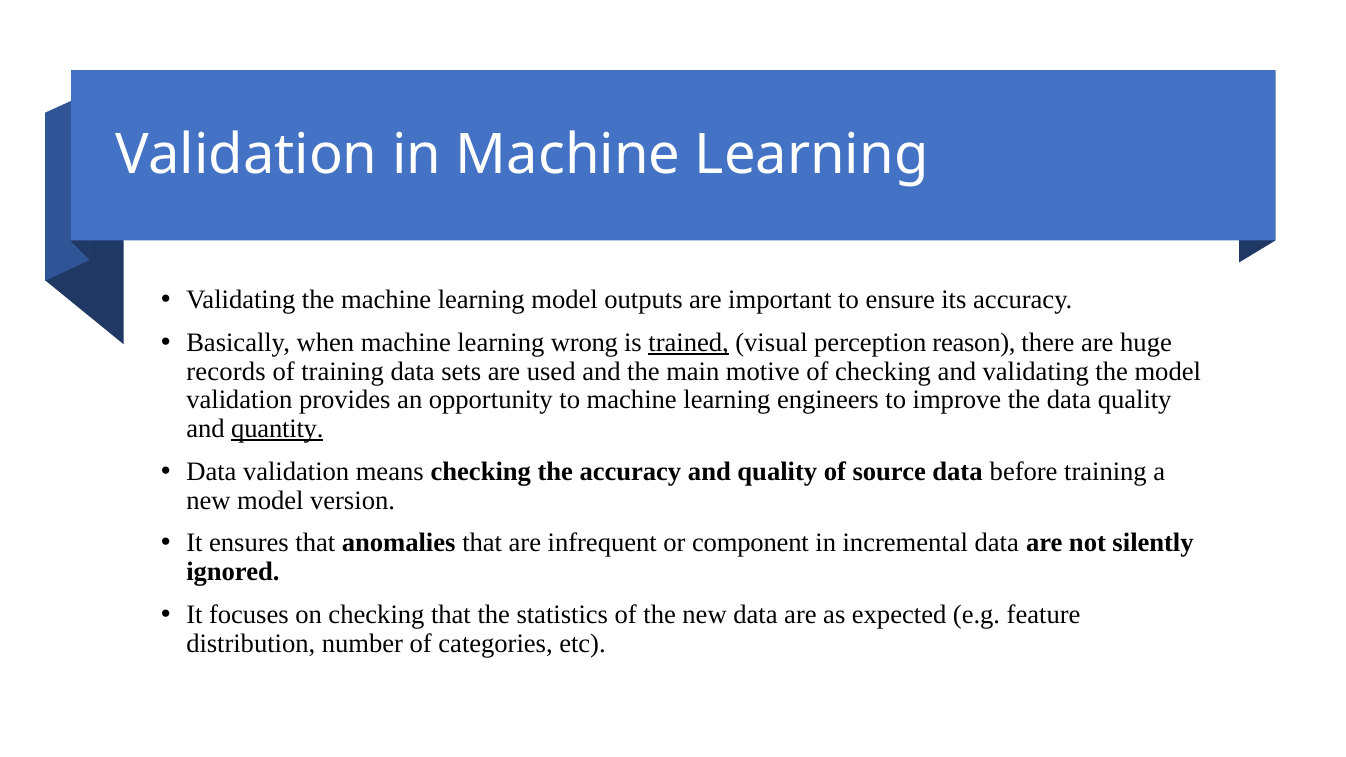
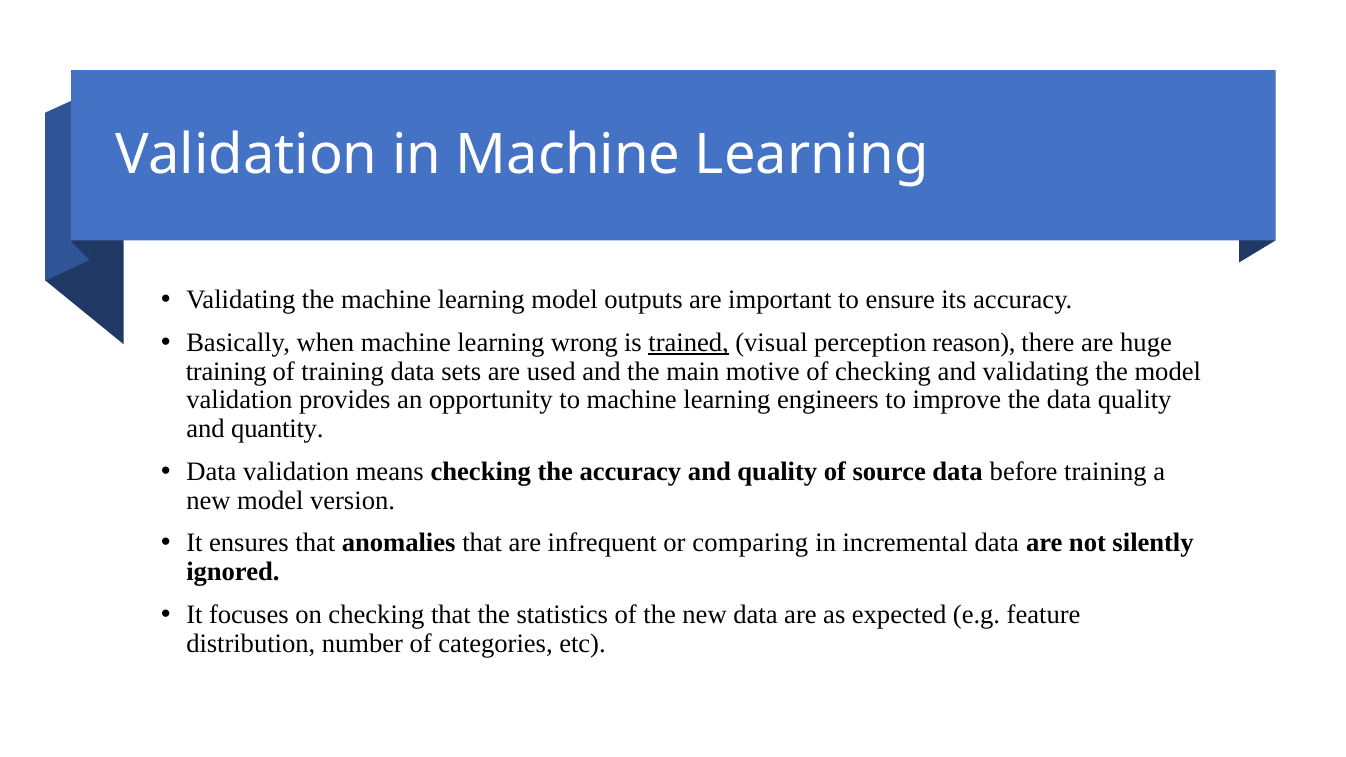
records: records -> training (226, 371)
quantity underline: present -> none (277, 429)
component: component -> comparing (750, 543)
